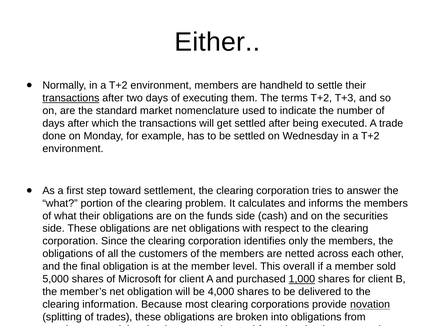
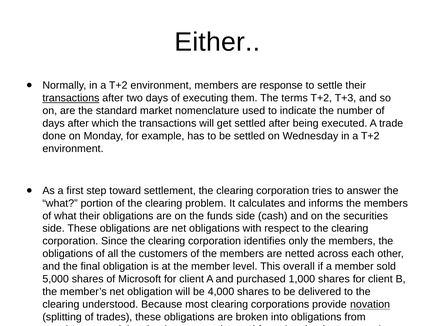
handheld: handheld -> response (281, 85)
1,000 underline: present -> none (302, 279)
information: information -> understood (110, 305)
